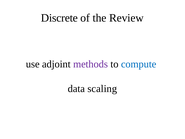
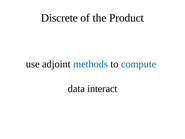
Review: Review -> Product (126, 18)
methods colour: purple -> blue (91, 64)
scaling: scaling -> interact (102, 89)
